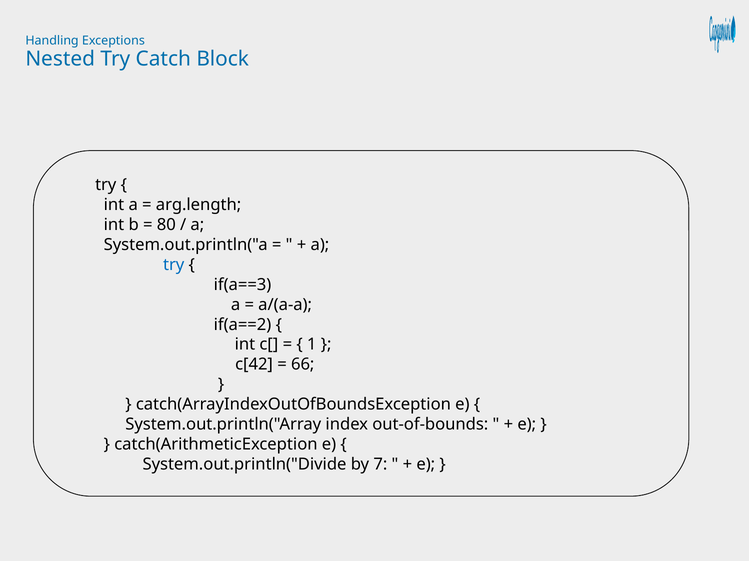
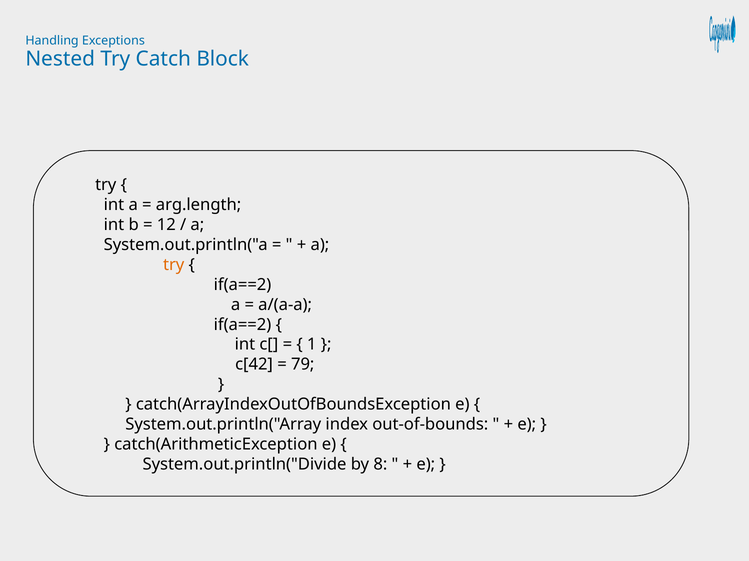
80: 80 -> 12 (166, 225)
try colour: blue -> orange (174, 265)
if(a==3: if(a==3 -> if(a==2 (243, 285)
66: 66 -> 79 (303, 365)
7: 7 -> 8 (380, 465)
